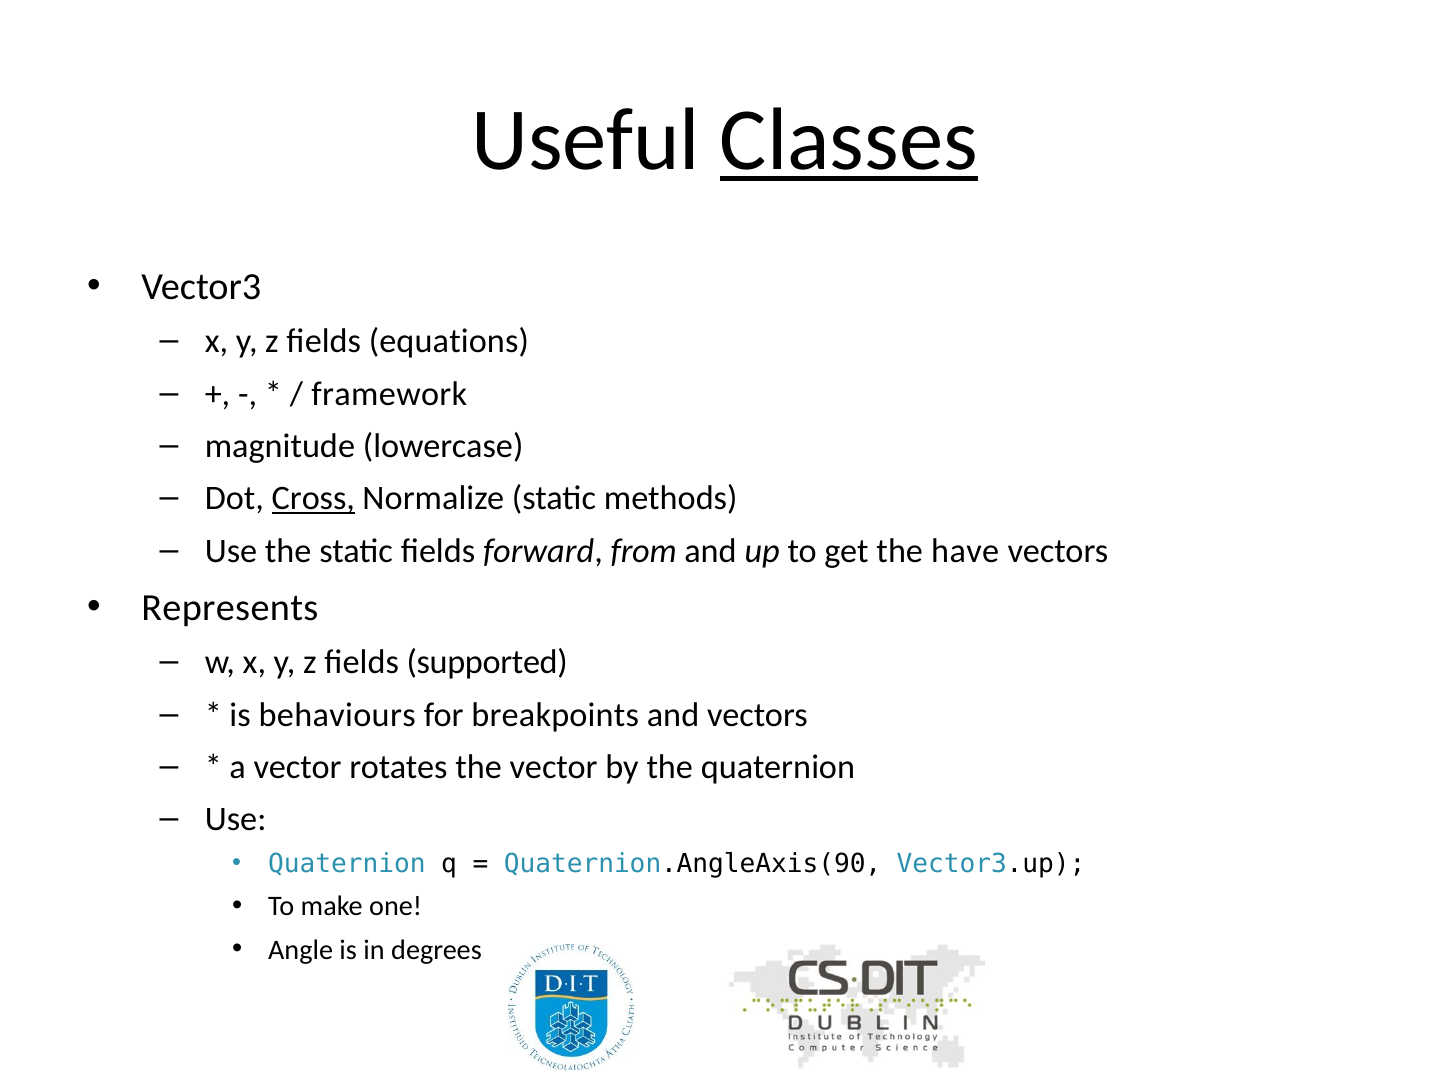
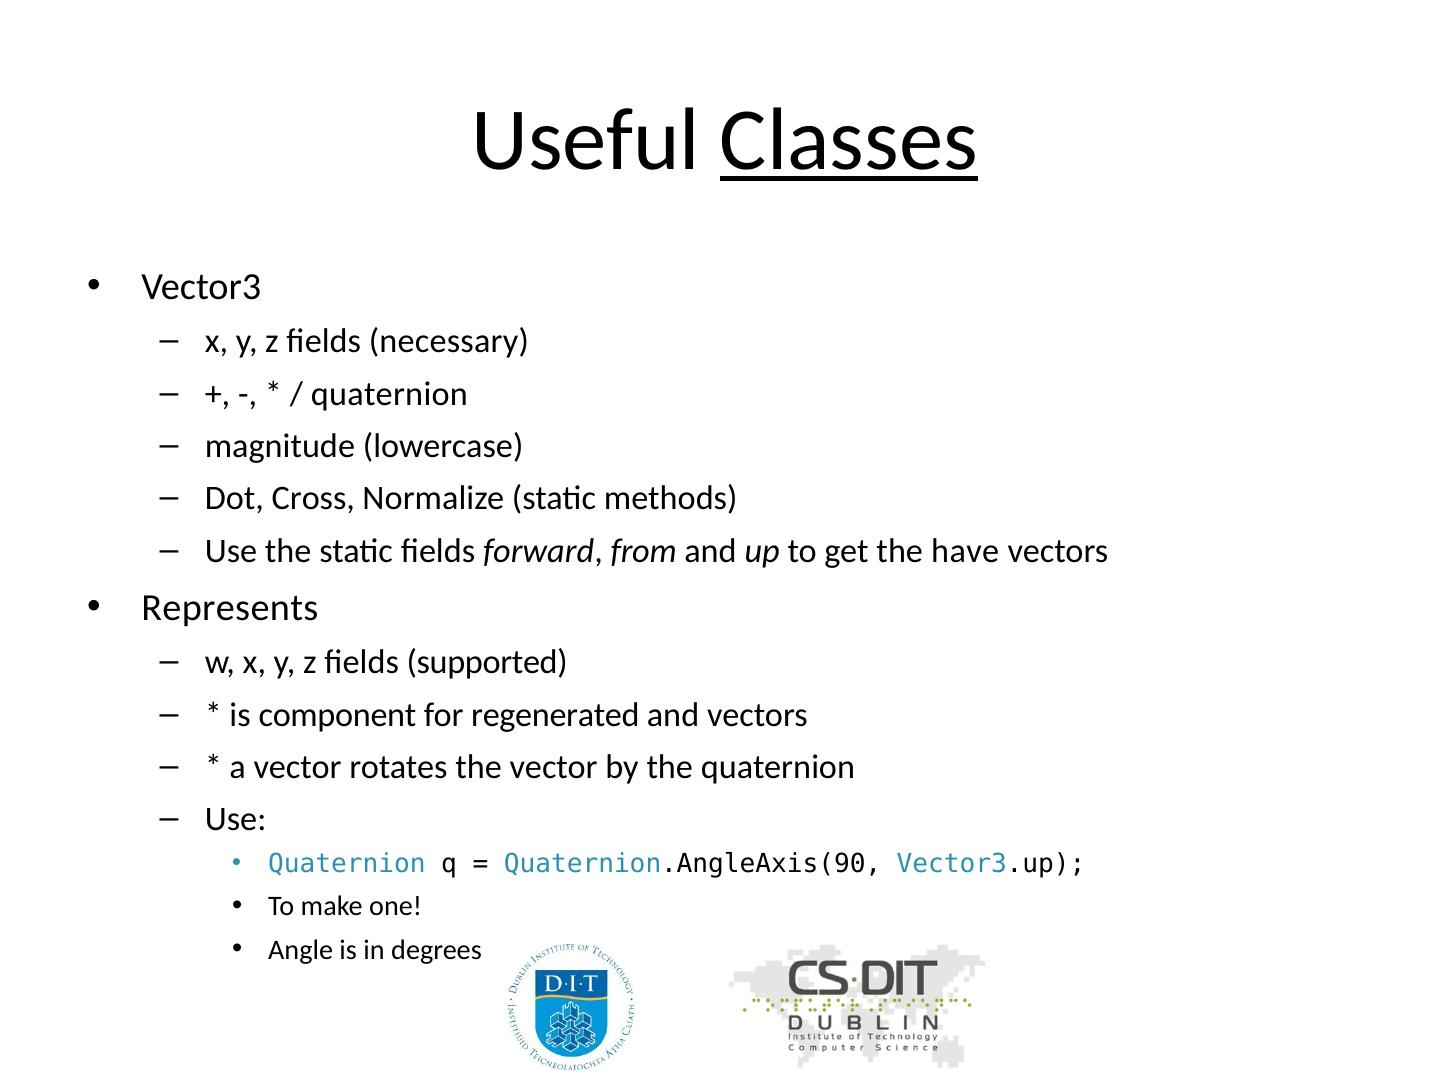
equations: equations -> necessary (449, 341)
framework: framework -> quaternion (389, 394)
Cross underline: present -> none (313, 498)
behaviours: behaviours -> component (337, 714)
breakpoints: breakpoints -> regenerated (555, 714)
